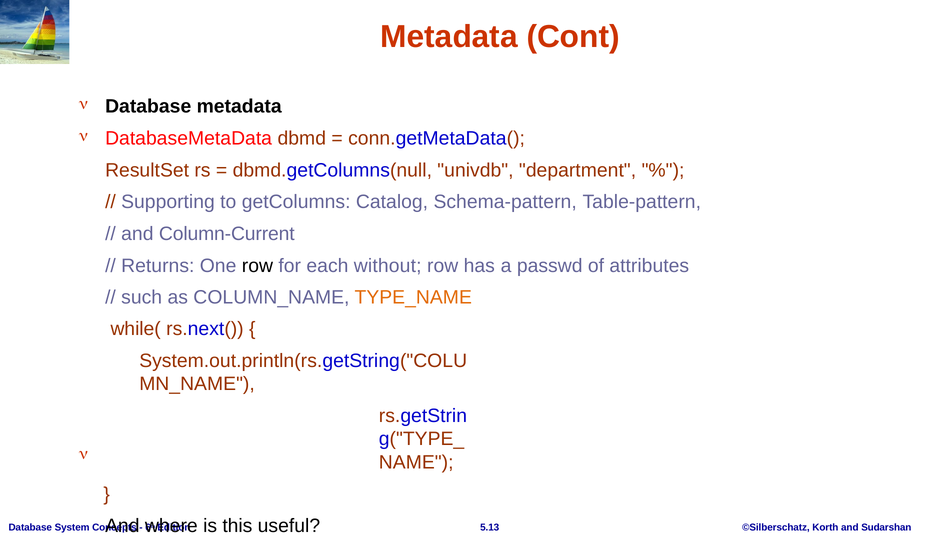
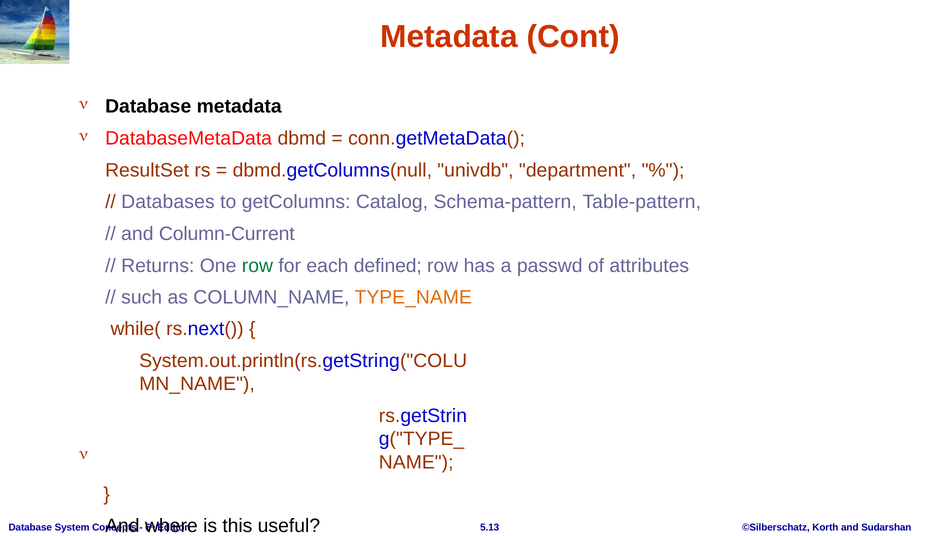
Supporting: Supporting -> Databases (168, 202)
row colour: black -> green (257, 265)
without: without -> defined (388, 265)
